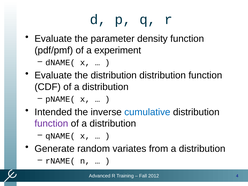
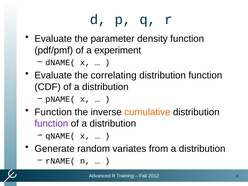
the distribution: distribution -> correlating (114, 75)
Intended: Intended -> Function (53, 112)
cumulative colour: blue -> orange (147, 112)
